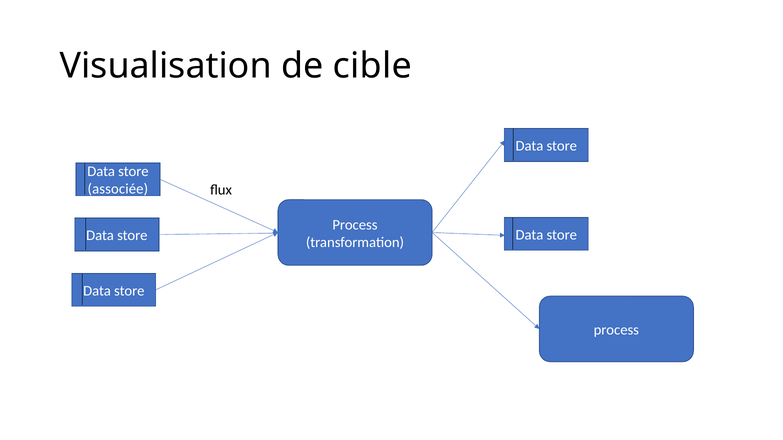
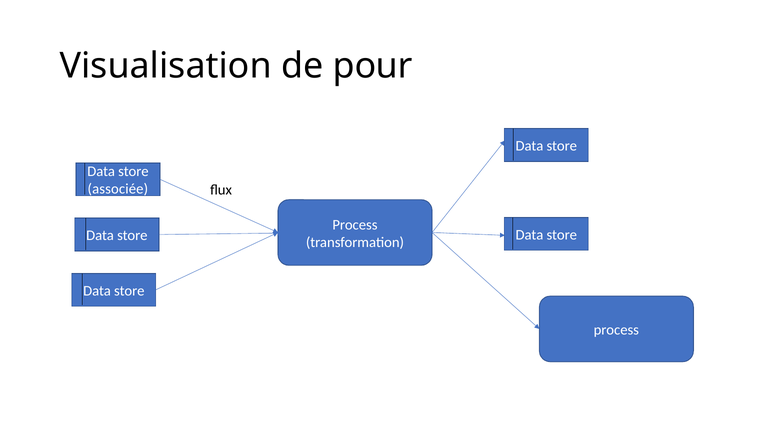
cible: cible -> pour (373, 66)
